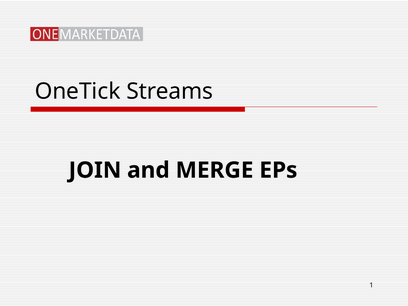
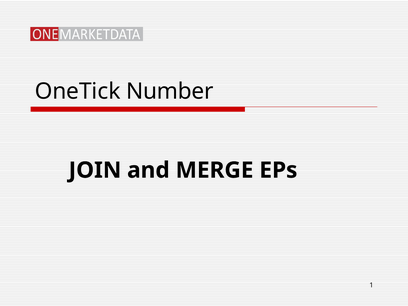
Streams: Streams -> Number (170, 91)
